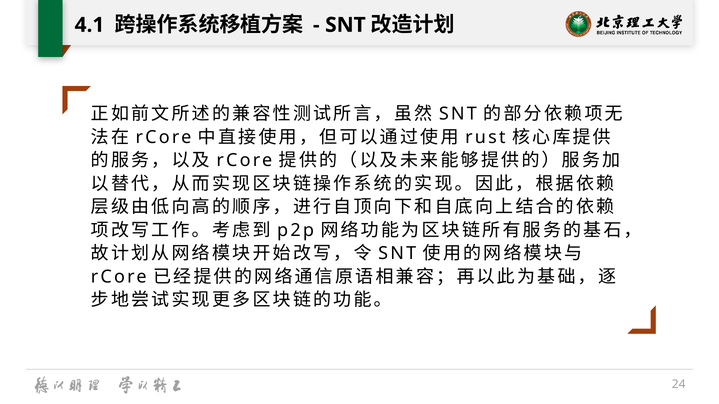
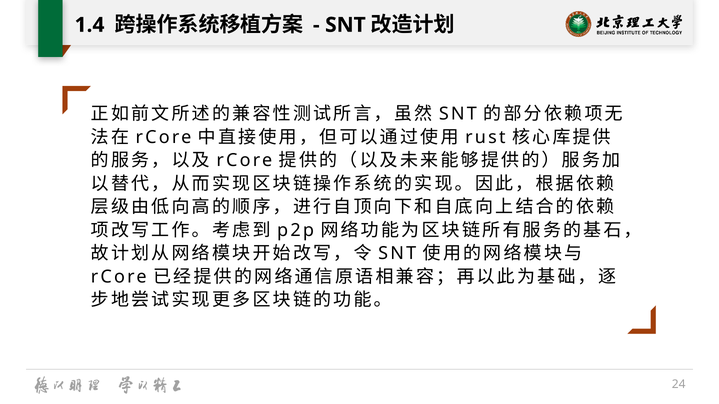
4.1: 4.1 -> 1.4 (90, 25)
